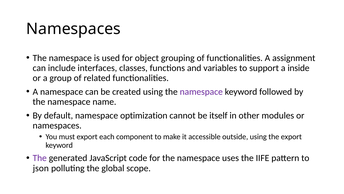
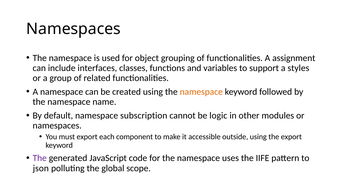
inside: inside -> styles (298, 68)
namespace colour: purple -> orange (201, 92)
optimization: optimization -> subscription (144, 115)
itself: itself -> logic (218, 115)
